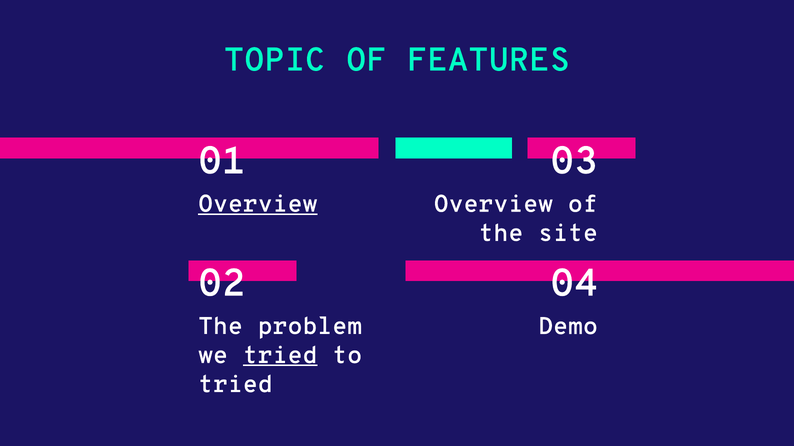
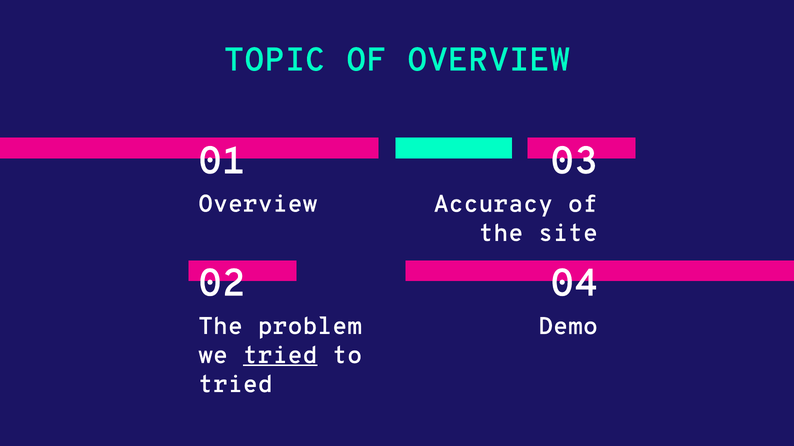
OF FEATURES: FEATURES -> OVERVIEW (489, 60)
Overview underline: present -> none (258, 204)
Overview: Overview -> Accuracy (493, 204)
